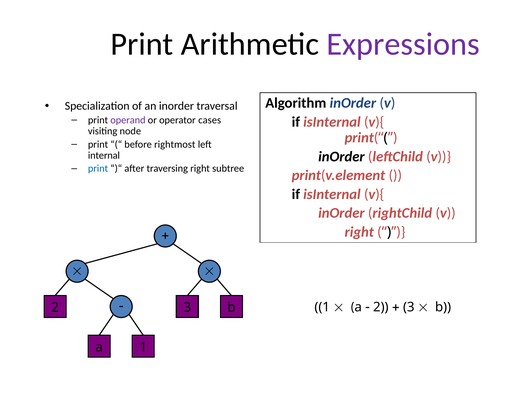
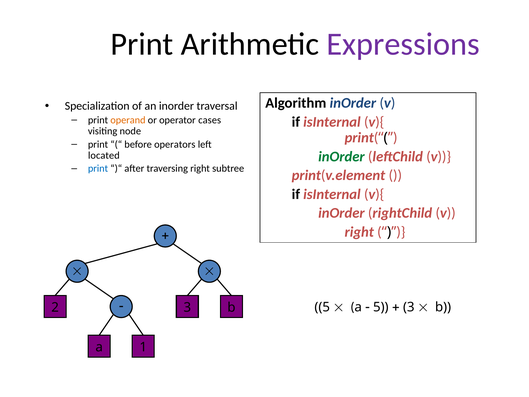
operand colour: purple -> orange (128, 120)
rightmost: rightmost -> operators (175, 144)
inOrder colour: black -> green (341, 156)
internal: internal -> located (104, 155)
b 1: 1 -> 5 (322, 307)
2: 2 -> 5 (381, 307)
